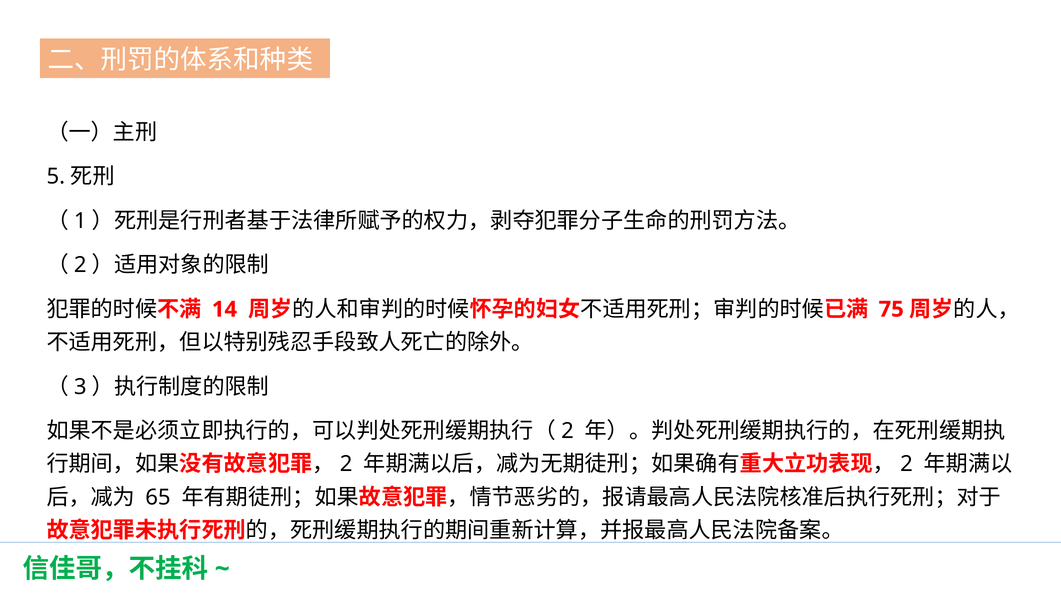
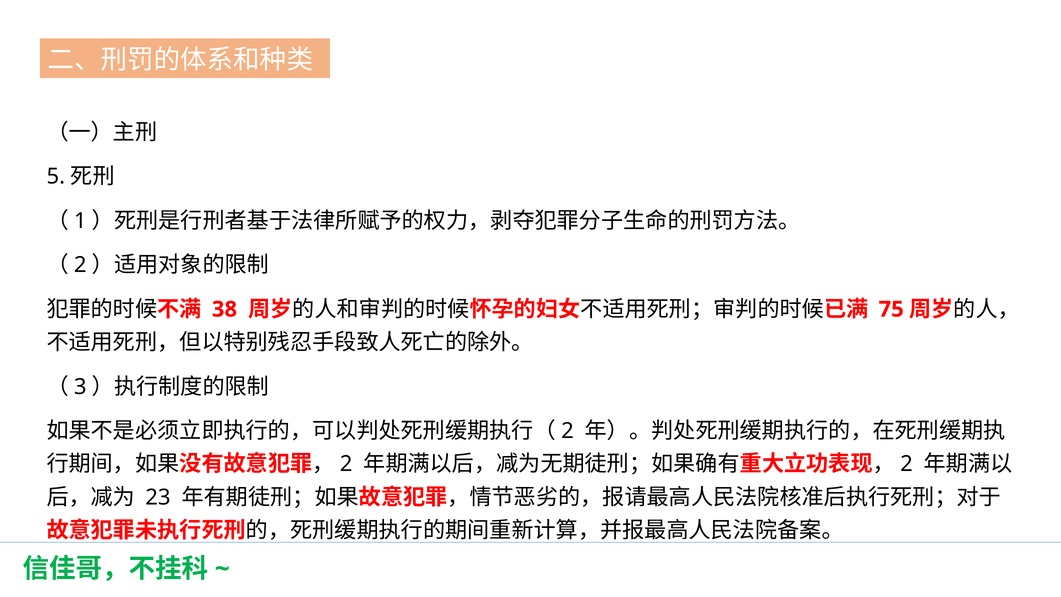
14: 14 -> 38 (224, 309)
65: 65 -> 23 (158, 497)
